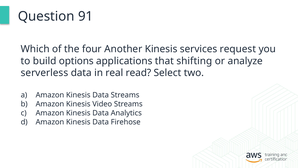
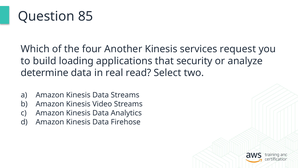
91: 91 -> 85 (86, 16)
options: options -> loading (76, 61)
shifting: shifting -> security (194, 61)
serverless: serverless -> determine (45, 73)
